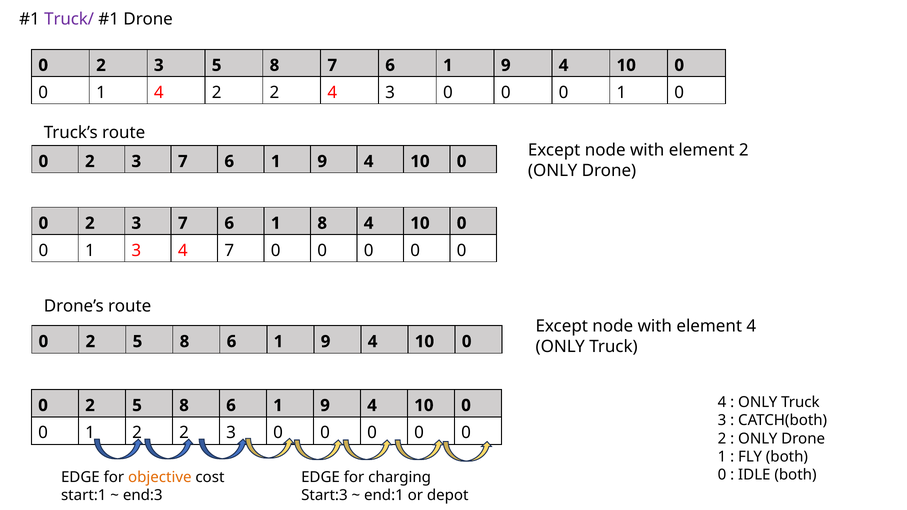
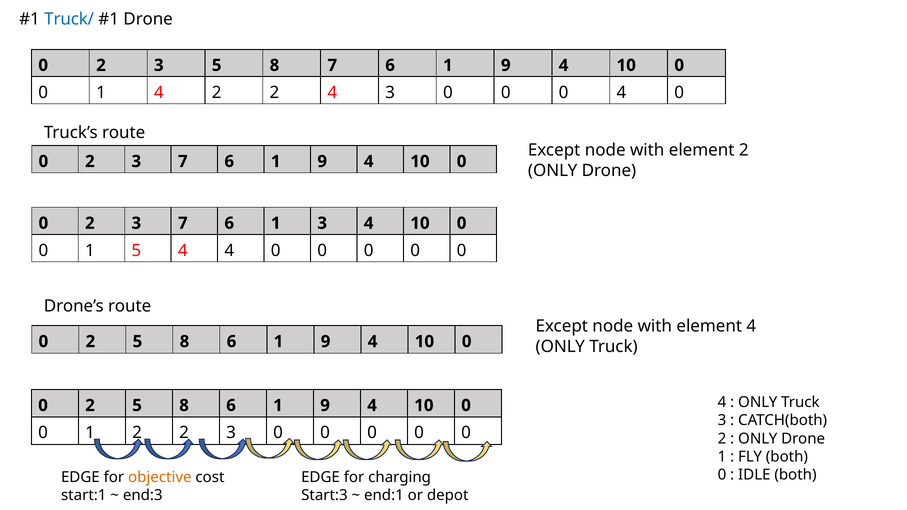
Truck/ colour: purple -> blue (69, 19)
0 0 0 1: 1 -> 4 (621, 93)
1 8: 8 -> 3 (322, 223)
1 3: 3 -> 5 (136, 251)
4 7: 7 -> 4 (229, 251)
